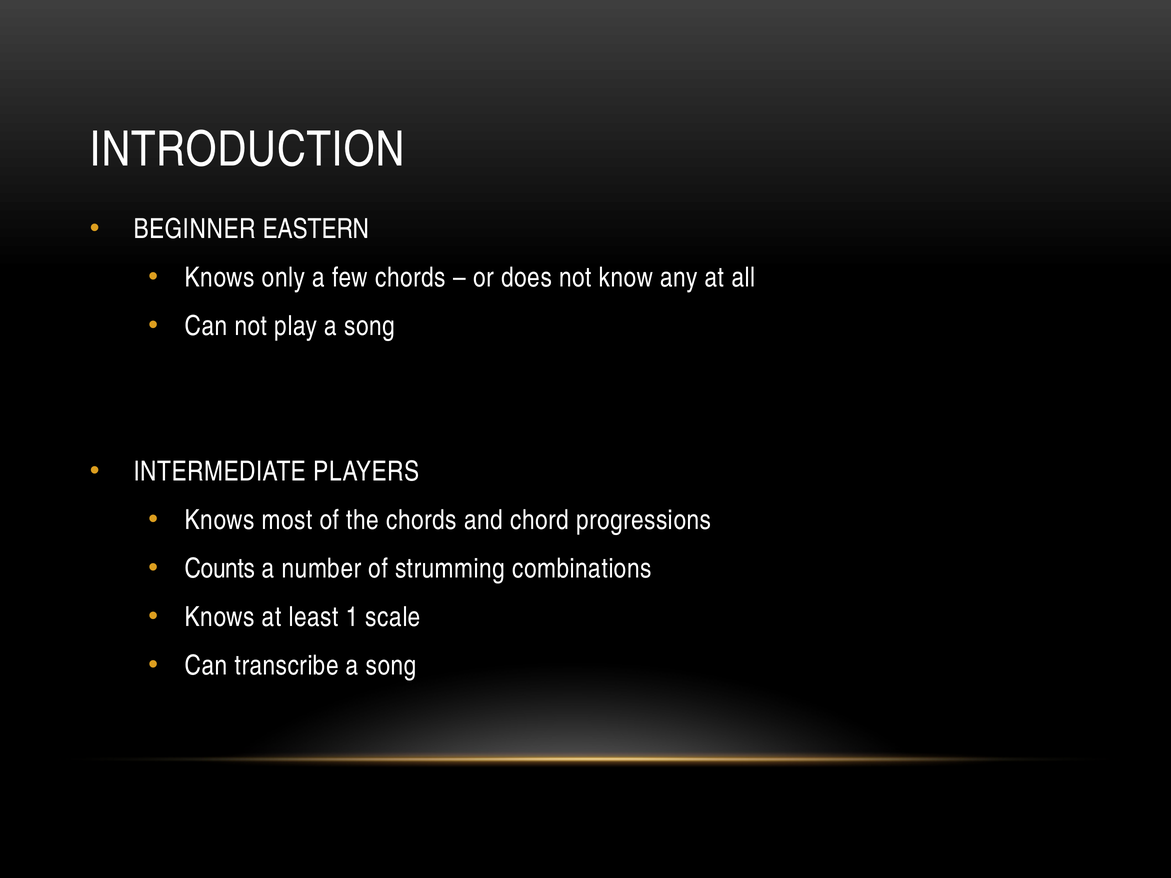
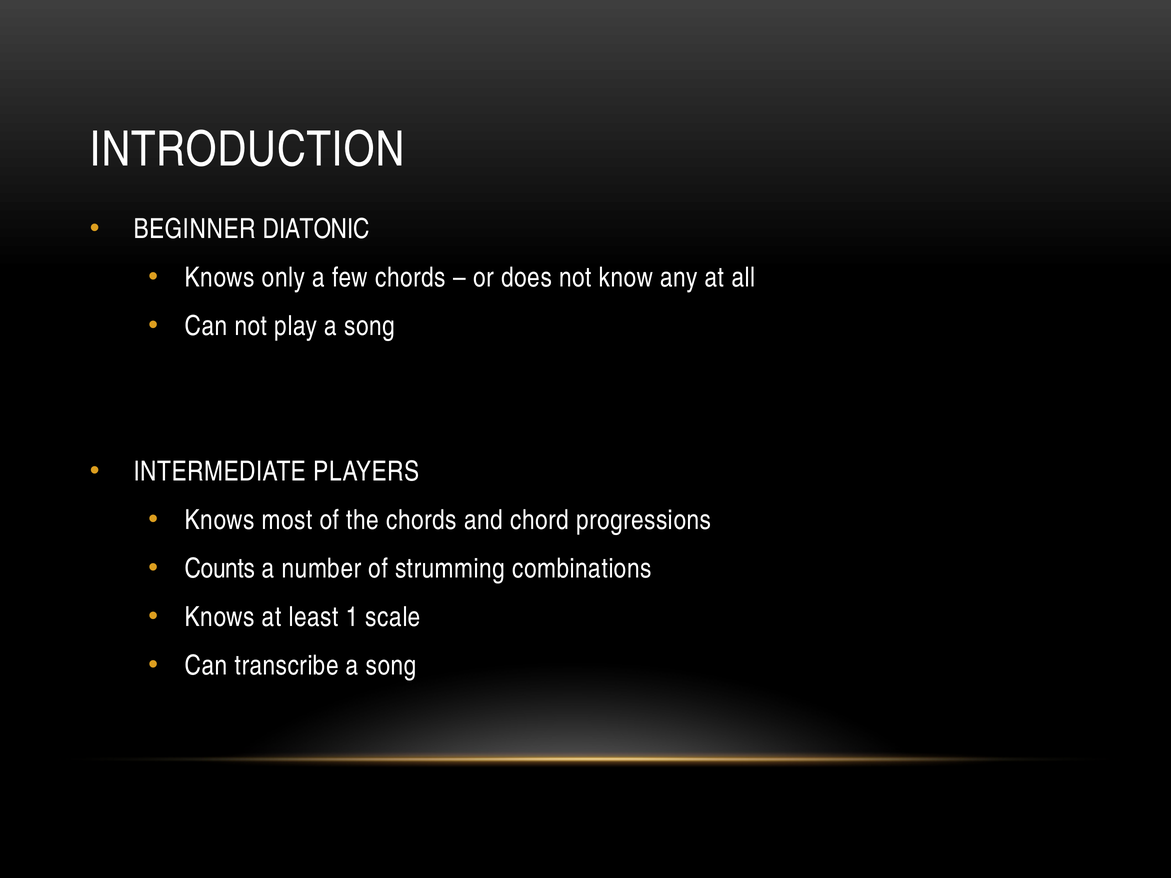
EASTERN: EASTERN -> DIATONIC (316, 229)
